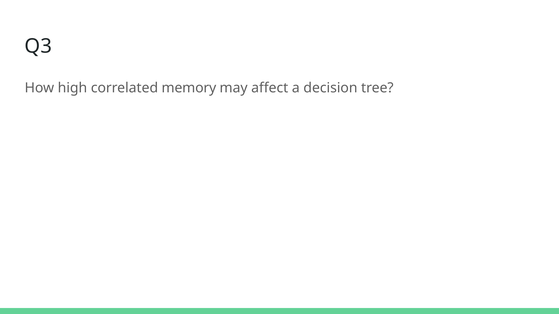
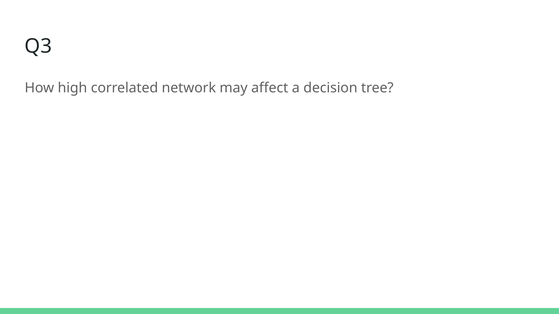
memory: memory -> network (189, 88)
